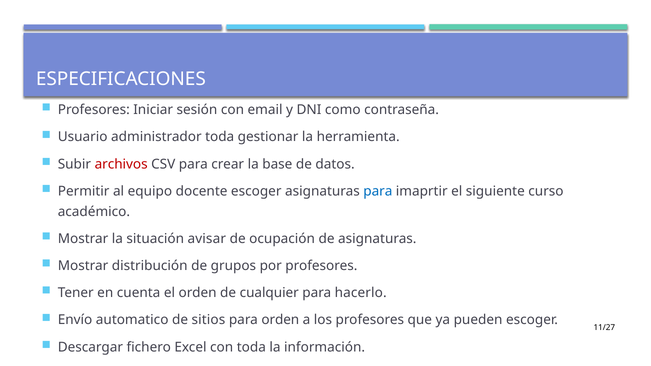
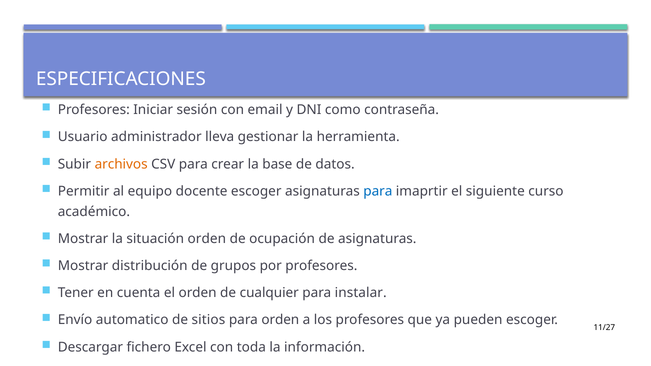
administrador toda: toda -> lleva (220, 137)
archivos colour: red -> orange (121, 164)
situación avisar: avisar -> orden (207, 239)
hacerlo: hacerlo -> instalar (361, 293)
